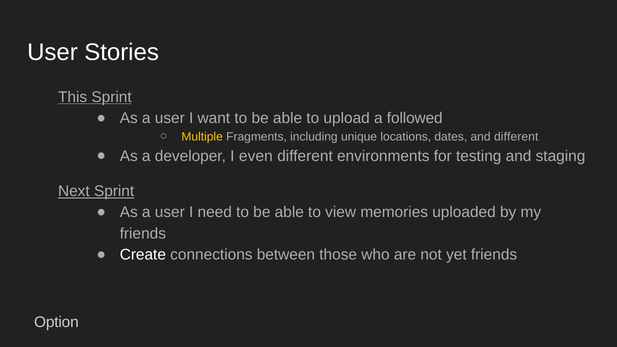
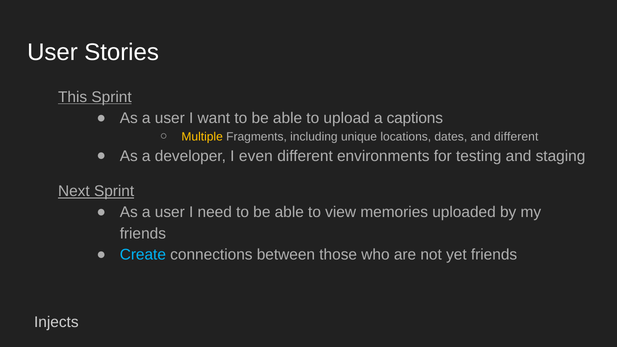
followed: followed -> captions (415, 118)
Create colour: white -> light blue (143, 255)
Option: Option -> Injects (56, 322)
